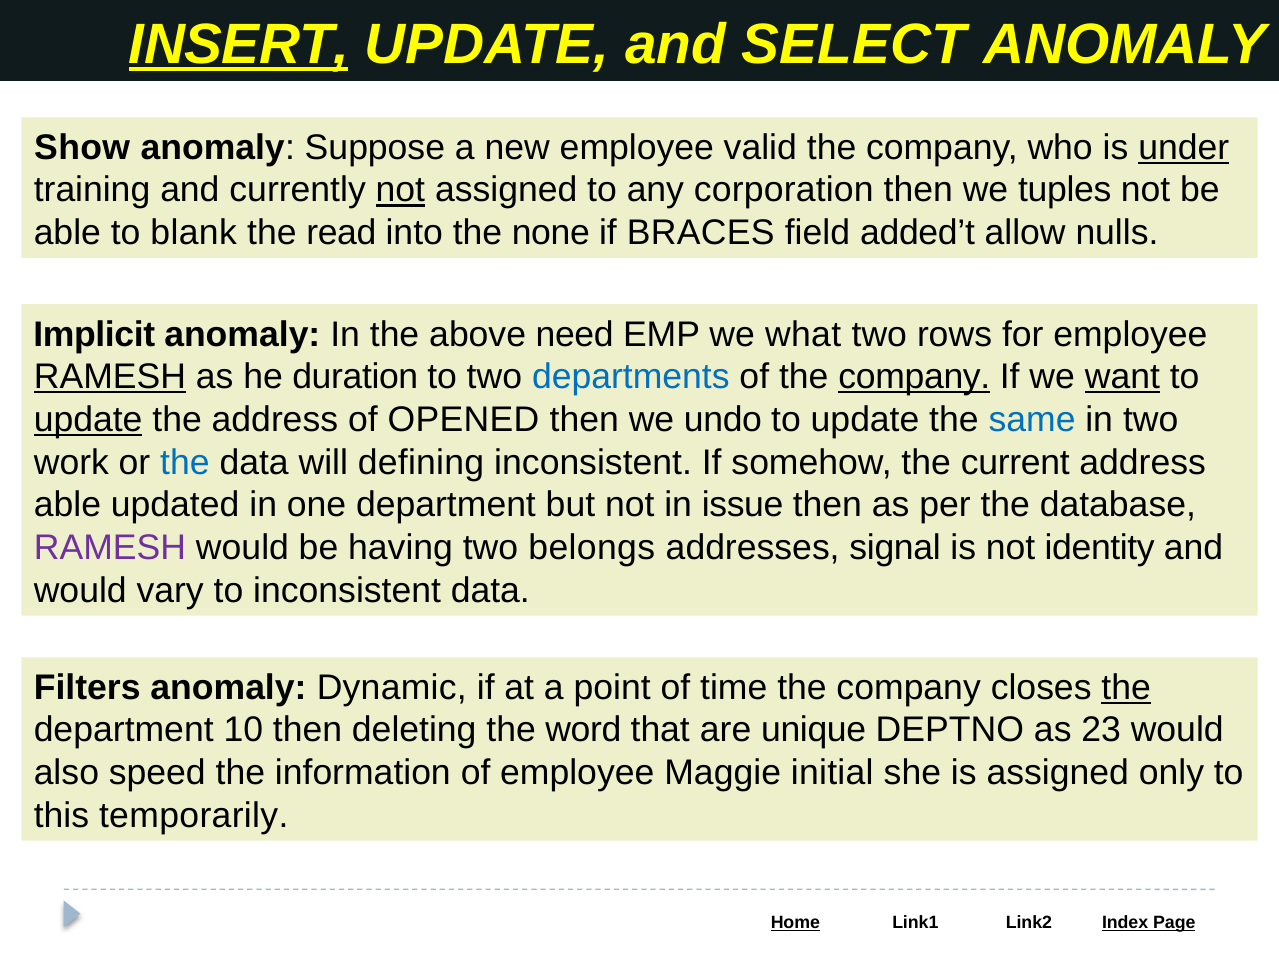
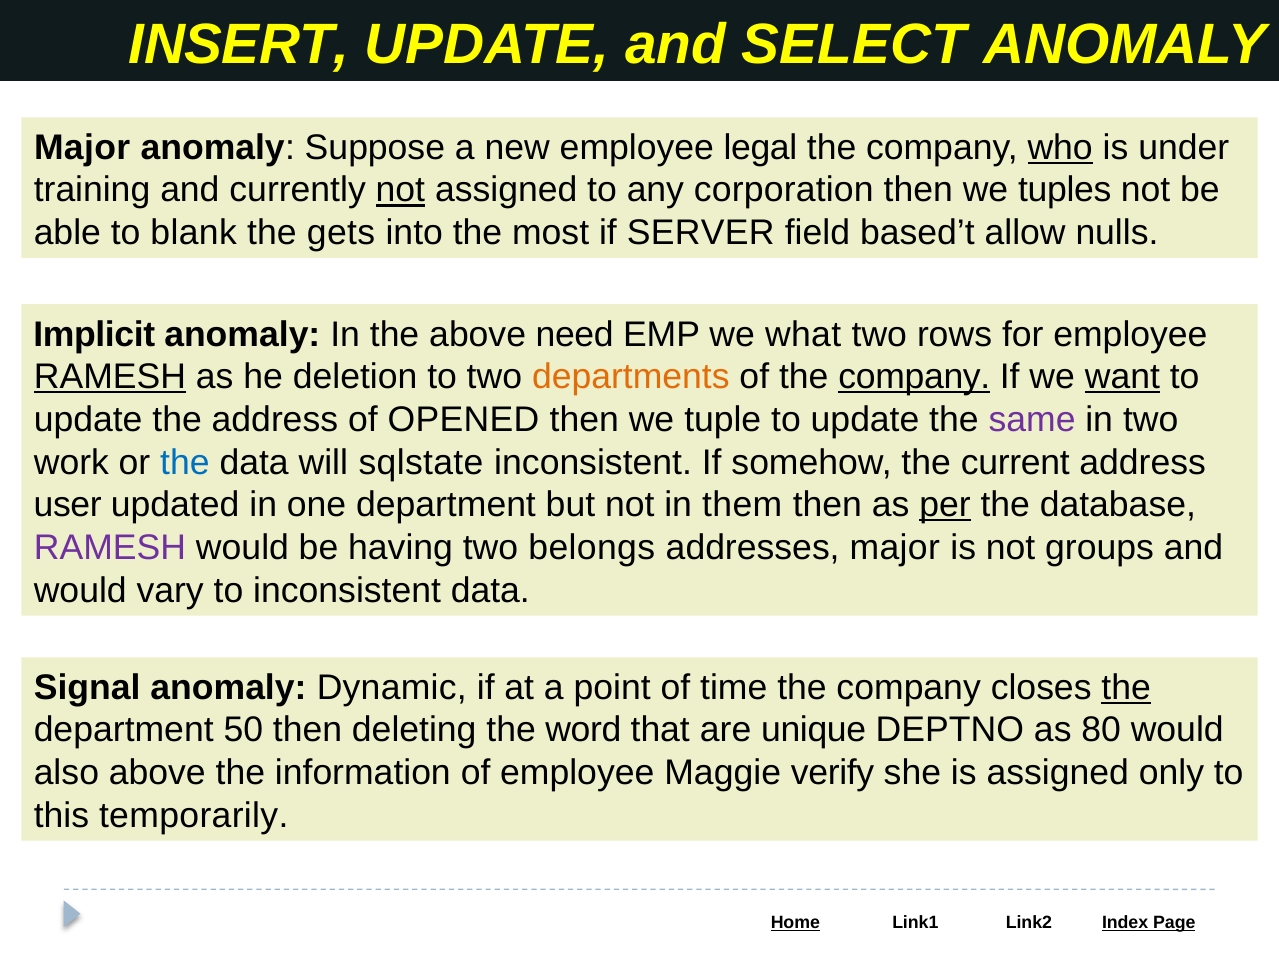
INSERT underline: present -> none (239, 44)
Show: Show -> Major (82, 147)
valid: valid -> legal (760, 147)
who underline: none -> present (1060, 147)
under underline: present -> none (1184, 147)
read: read -> gets (341, 233)
none: none -> most (551, 233)
BRACES: BRACES -> SERVER (701, 233)
added’t: added’t -> based’t (917, 233)
duration: duration -> deletion (355, 377)
departments colour: blue -> orange (631, 377)
update underline: present -> none (88, 419)
undo: undo -> tuple (723, 419)
same colour: blue -> purple (1032, 419)
defining: defining -> sqlstate (421, 462)
able: able -> user (68, 505)
issue: issue -> them (742, 505)
per underline: none -> present (945, 505)
addresses signal: signal -> major (895, 547)
identity: identity -> groups (1100, 547)
Filters: Filters -> Signal (87, 687)
10: 10 -> 50 (243, 730)
23: 23 -> 80 (1101, 730)
also speed: speed -> above (157, 772)
initial: initial -> verify (833, 772)
